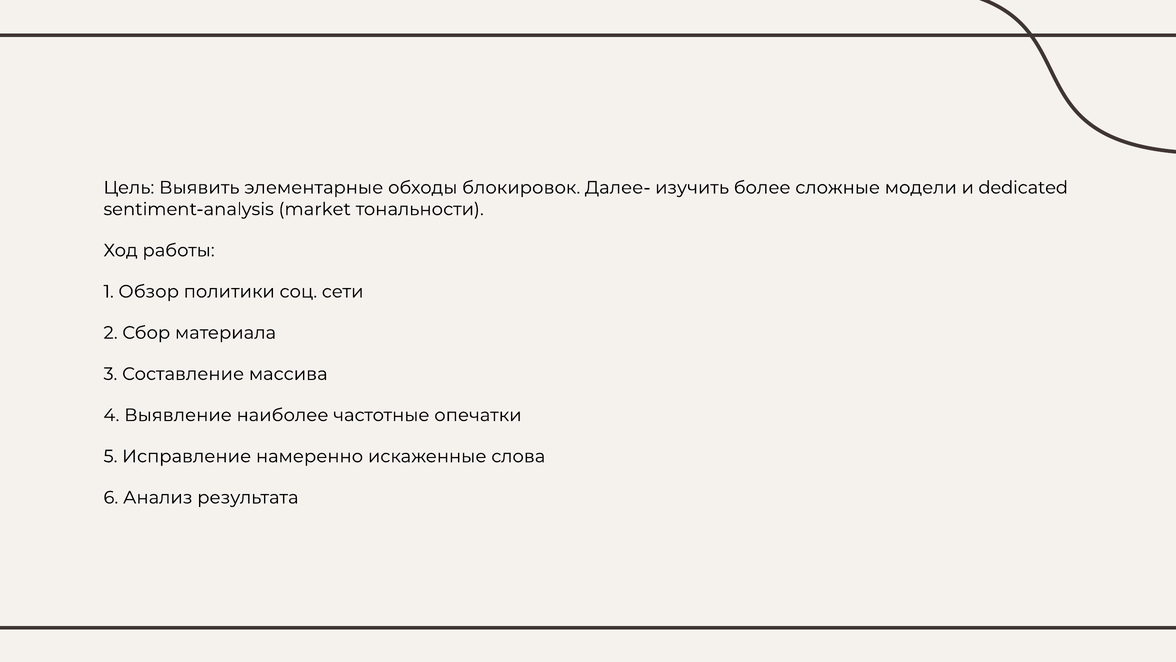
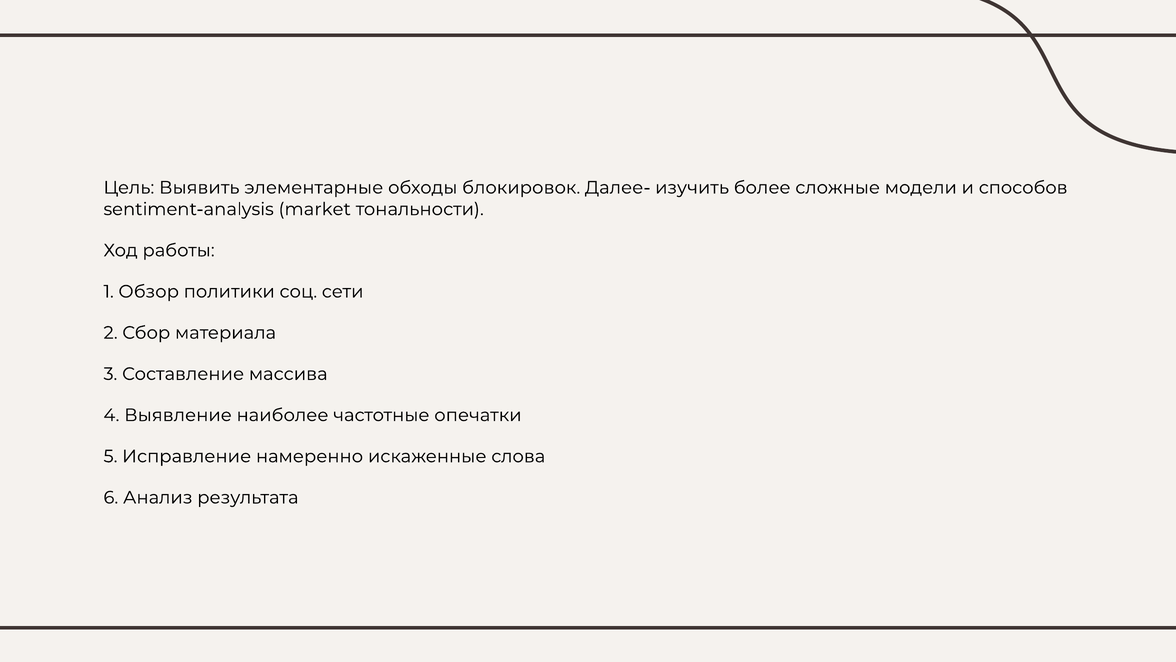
dedicated: dedicated -> способов (1023, 188)
